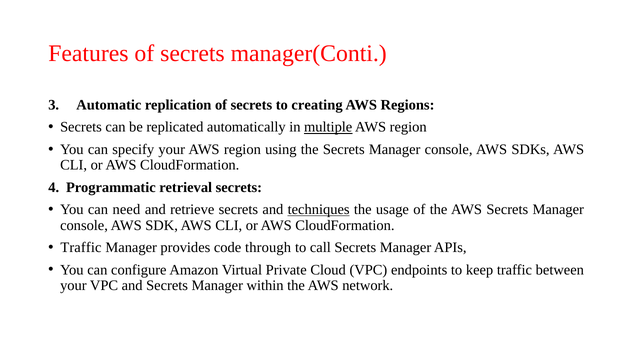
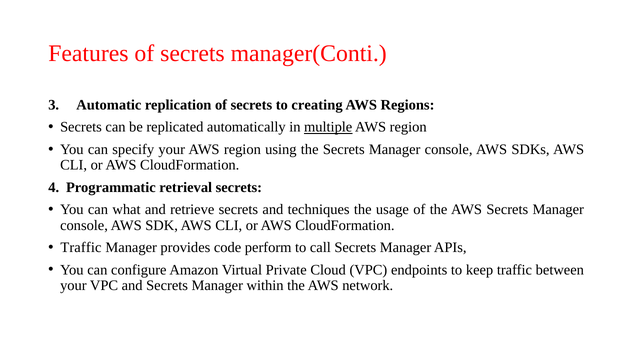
need: need -> what (126, 210)
techniques underline: present -> none (319, 210)
through: through -> perform (268, 248)
